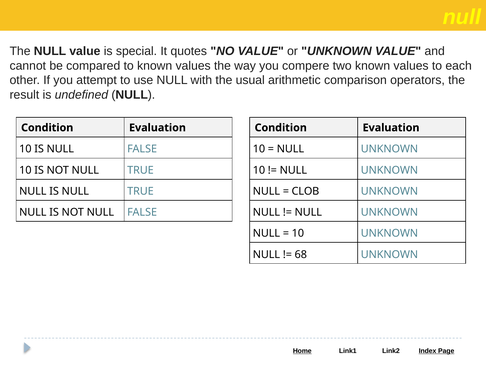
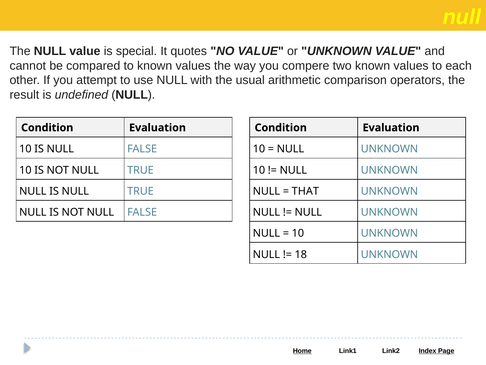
CLOB: CLOB -> THAT (305, 191)
68: 68 -> 18 (301, 254)
